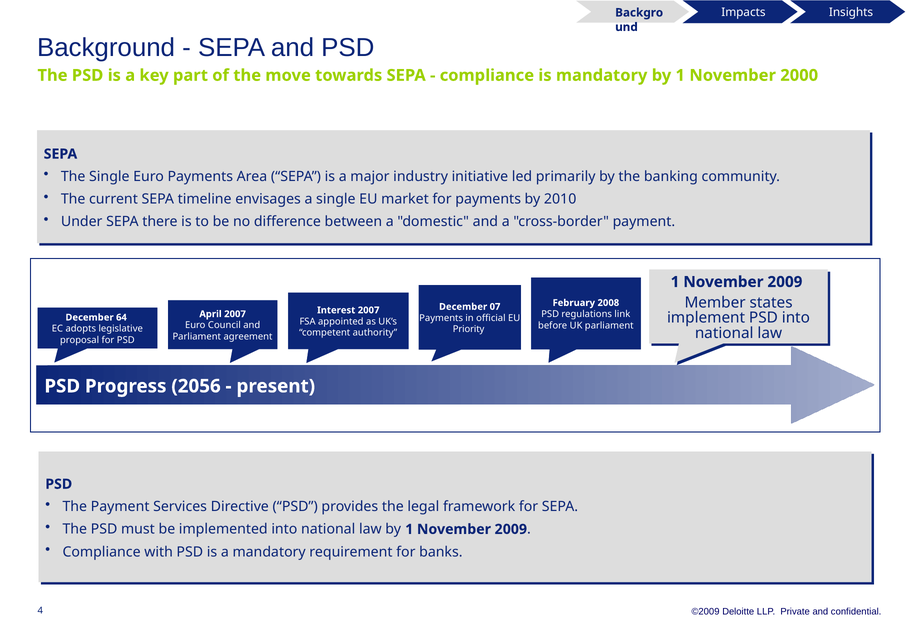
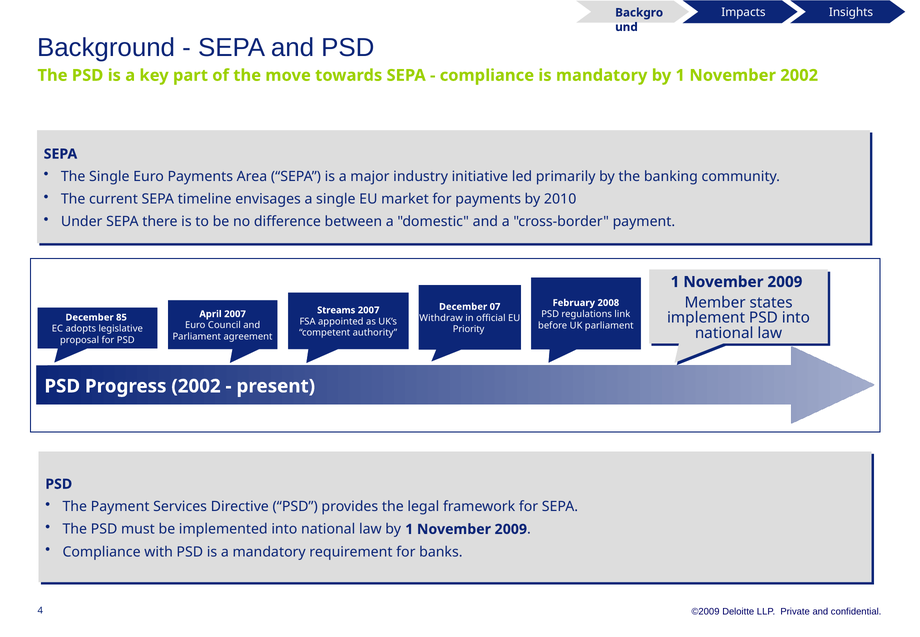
November 2000: 2000 -> 2002 (799, 75)
Interest: Interest -> Streams (336, 310)
Payments: Payments -> Withdraw (441, 318)
64: 64 -> 85 (121, 317)
Progress 2056: 2056 -> 2002 (196, 386)
